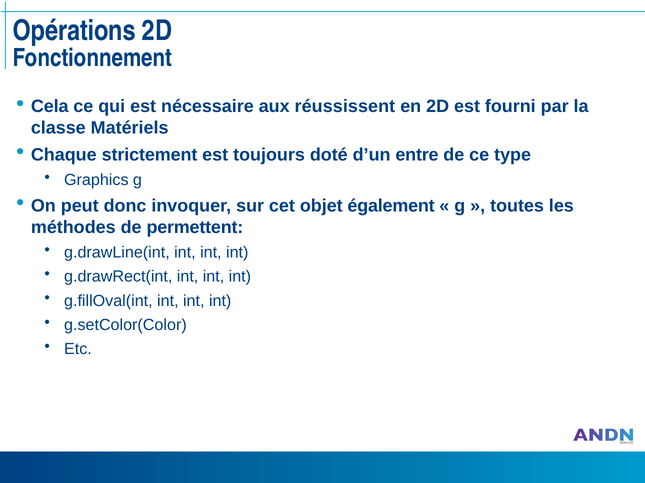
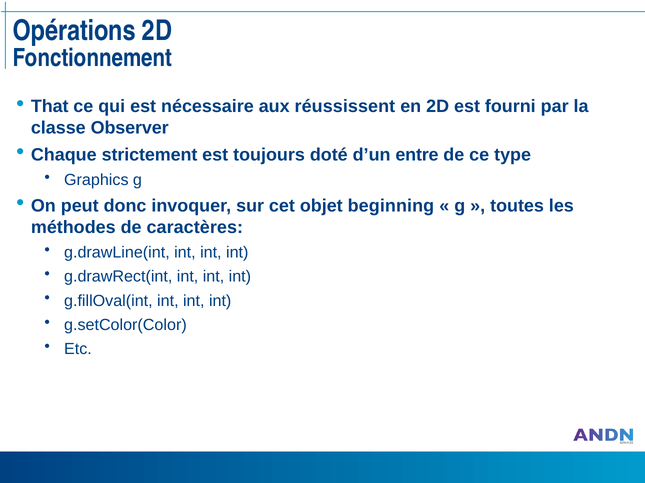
Cela: Cela -> That (50, 107)
Matériels: Matériels -> Observer (130, 128)
également: également -> beginning (391, 206)
permettent: permettent -> caractères (195, 228)
